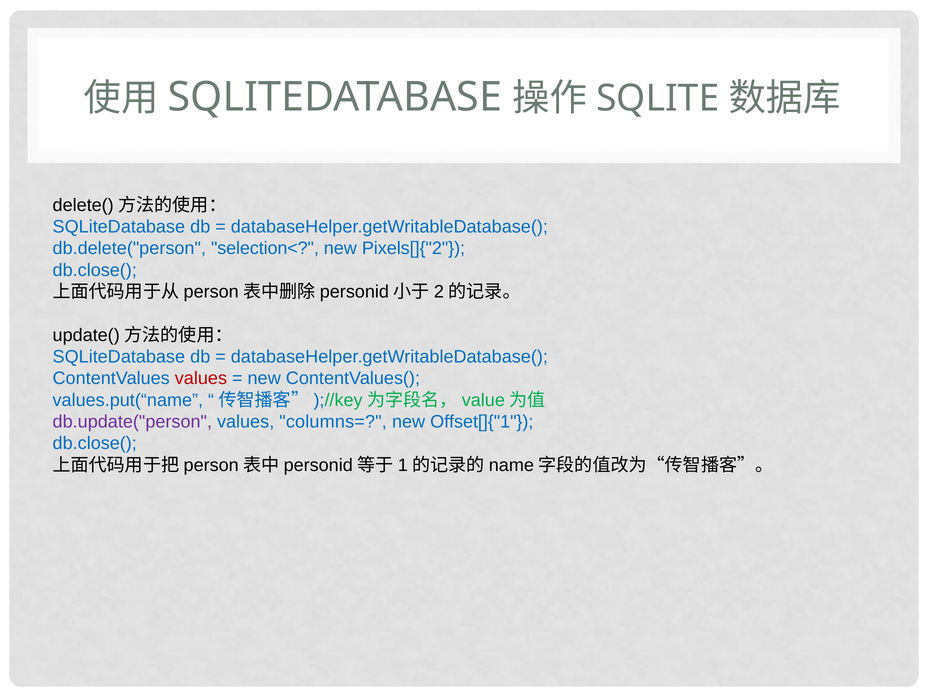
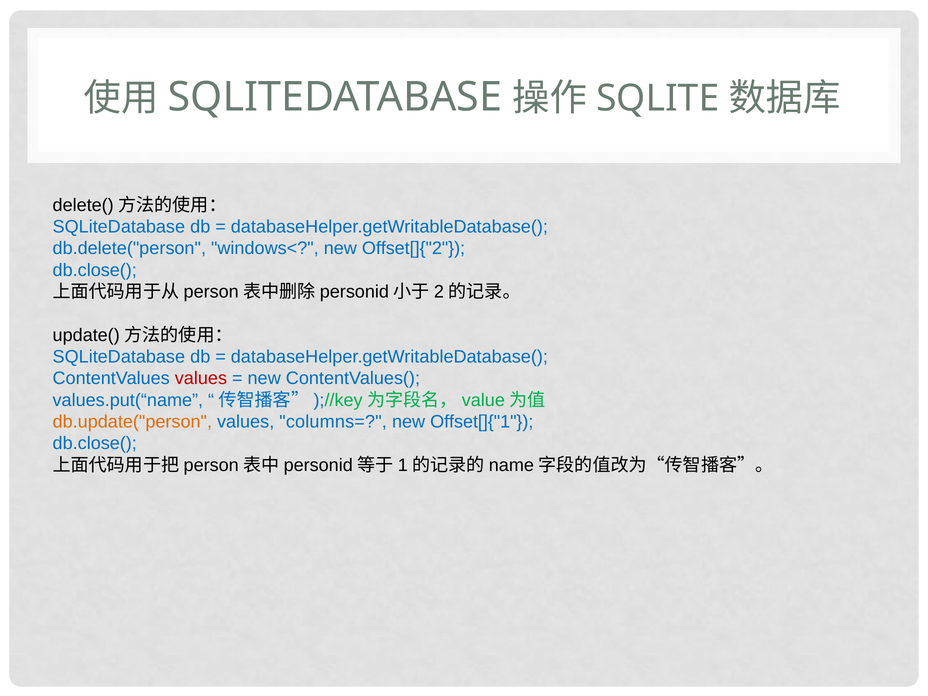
selection<: selection< -> windows< (265, 248)
Pixels[]{"2: Pixels[]{"2 -> Offset[]{"2 (414, 248)
db.update("person colour: purple -> orange (132, 422)
